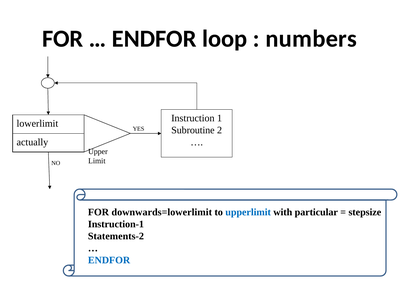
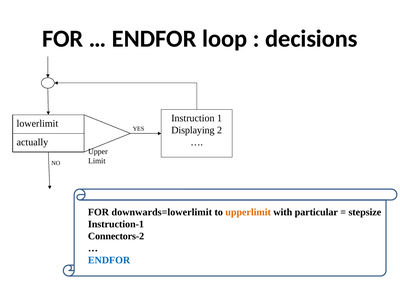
numbers: numbers -> decisions (311, 39)
Subroutine: Subroutine -> Displaying (193, 130)
upperlimit colour: blue -> orange (248, 212)
Statements-2: Statements-2 -> Connectors-2 (116, 236)
